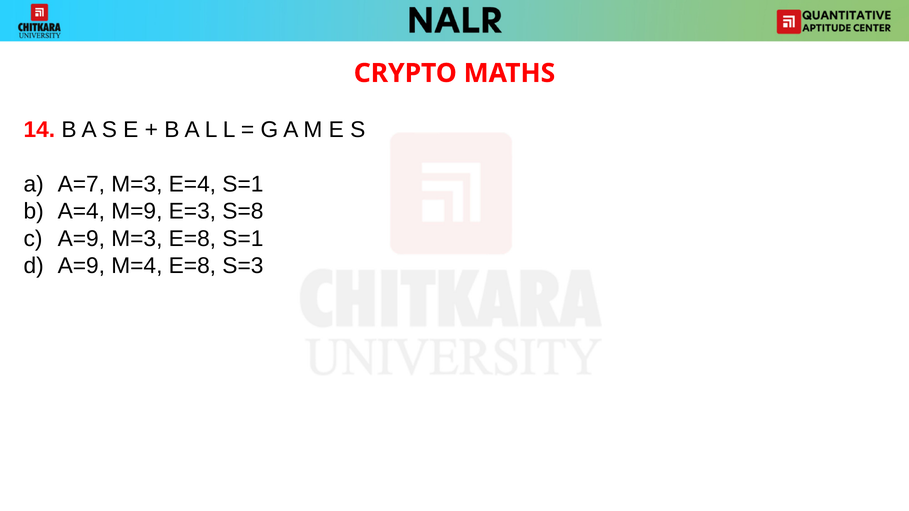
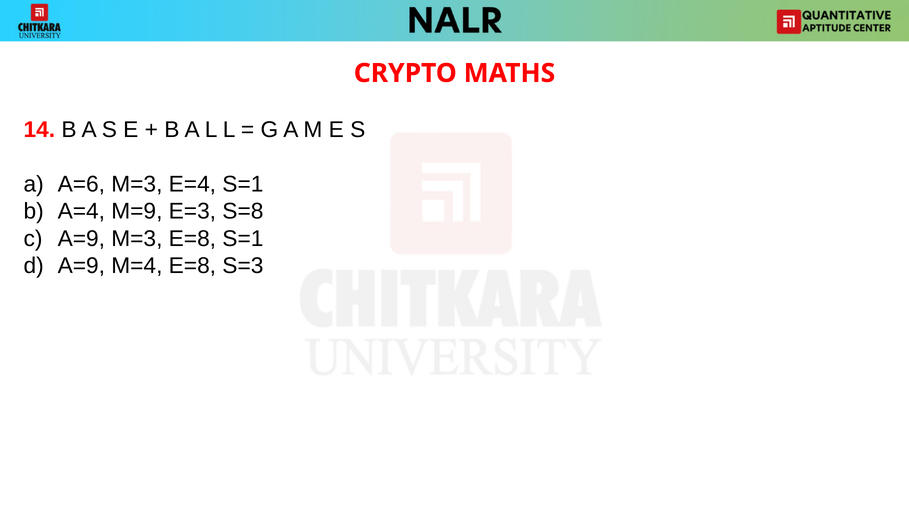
A=7: A=7 -> A=6 (81, 184)
